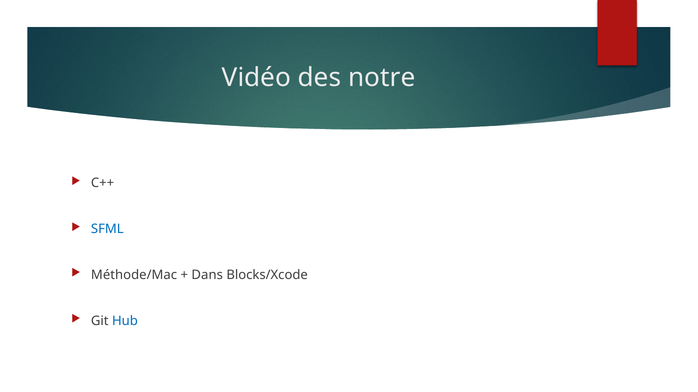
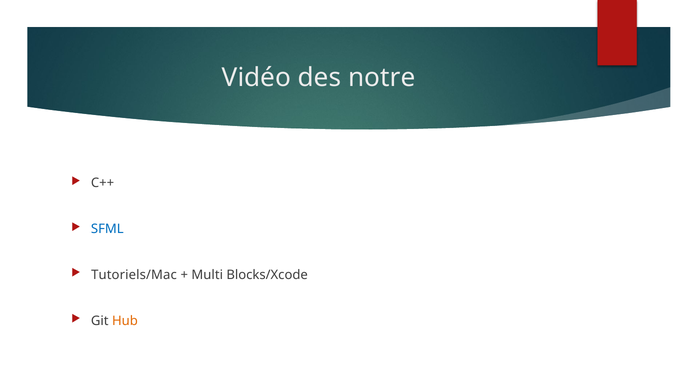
Méthode/Mac: Méthode/Mac -> Tutoriels/Mac (134, 275)
Dans: Dans -> Multi (207, 275)
Hub colour: blue -> orange (125, 321)
